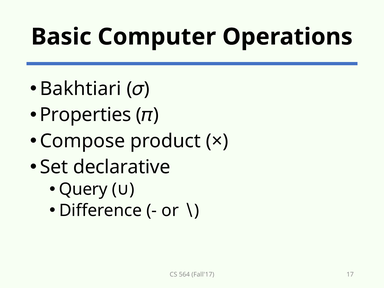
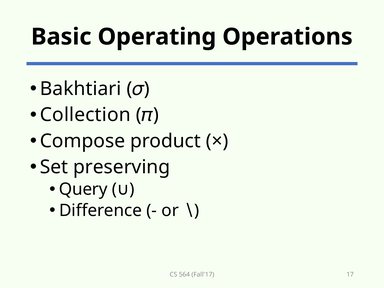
Computer: Computer -> Operating (157, 37)
Properties: Properties -> Collection (85, 115)
declarative: declarative -> preserving (122, 167)
